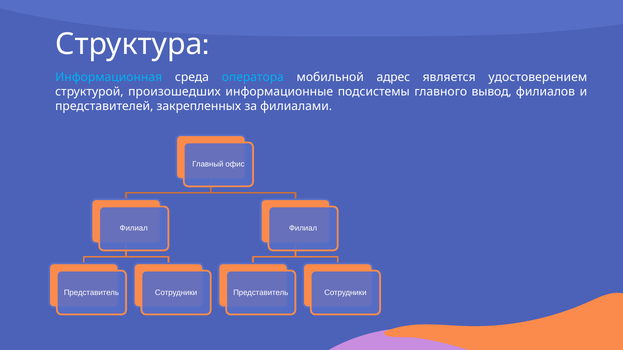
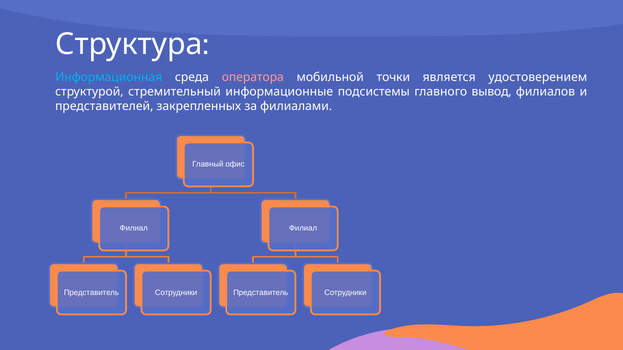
оператора colour: light blue -> pink (253, 77)
адрес: адрес -> точки (393, 77)
произошедших: произошедших -> стремительный (175, 92)
